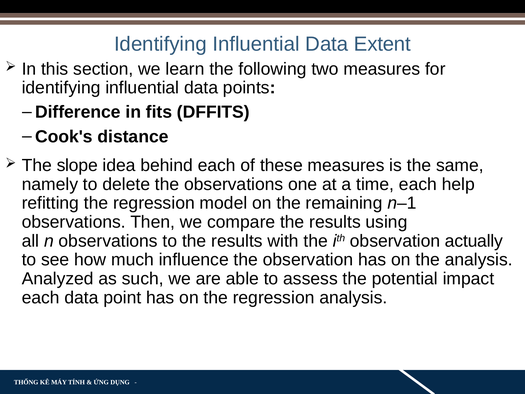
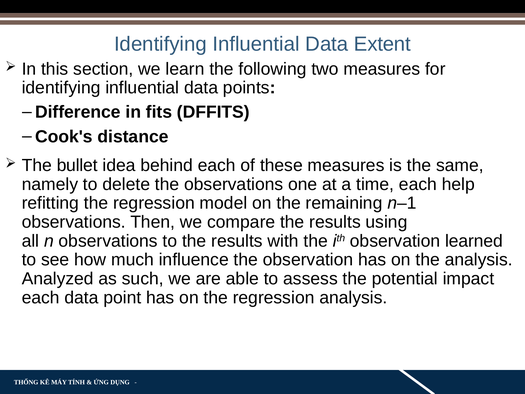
slope: slope -> bullet (77, 165)
actually: actually -> learned (474, 241)
